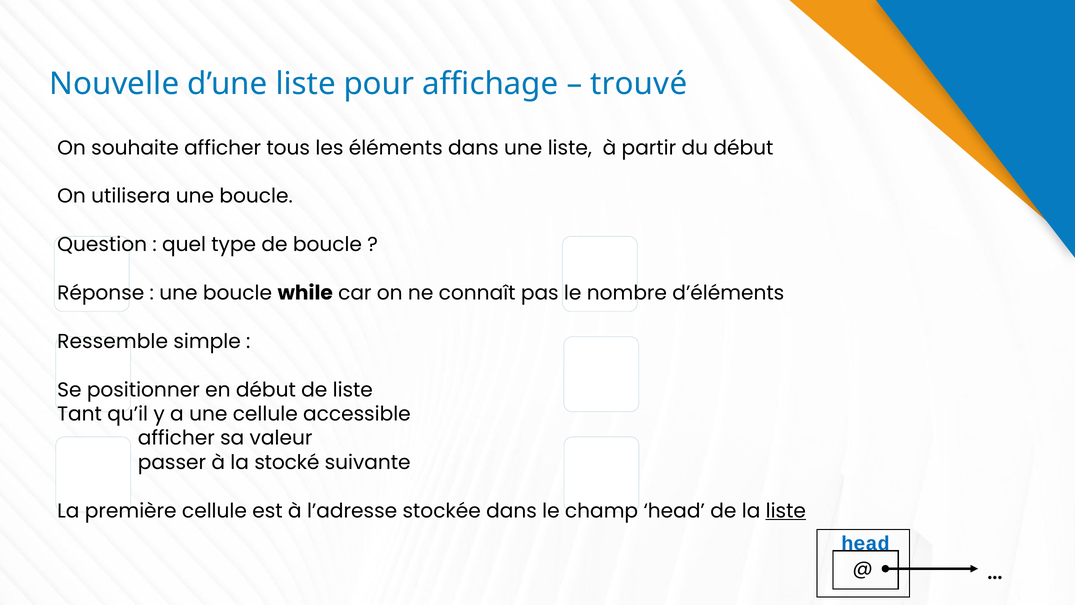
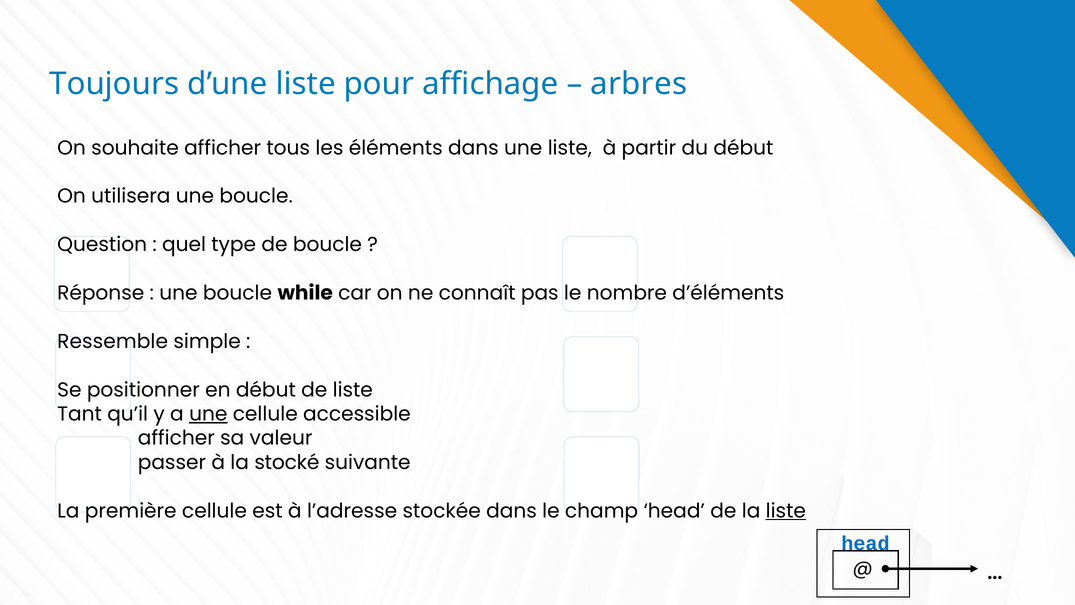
Nouvelle: Nouvelle -> Toujours (114, 84)
trouvé: trouvé -> arbres (639, 84)
une underline: none -> present (208, 414)
